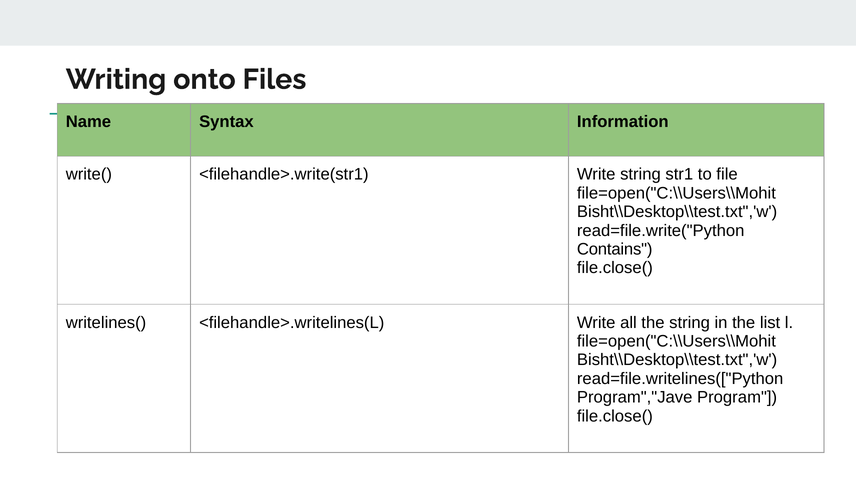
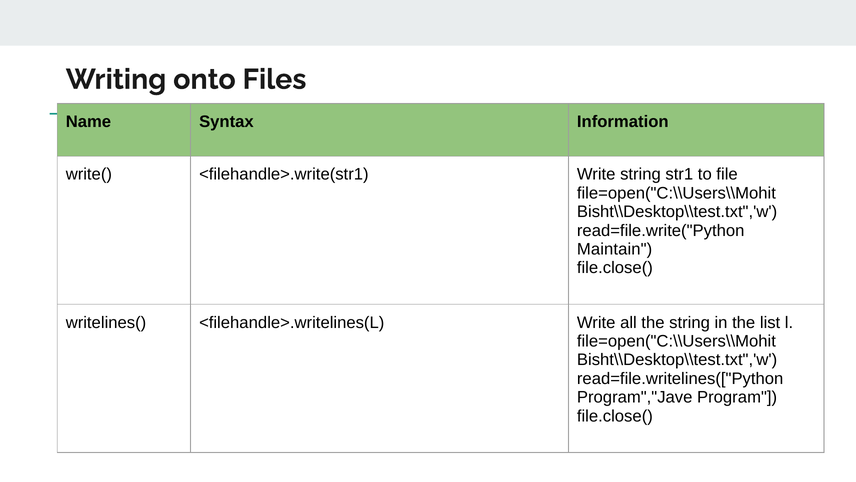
Contains: Contains -> Maintain (615, 249)
